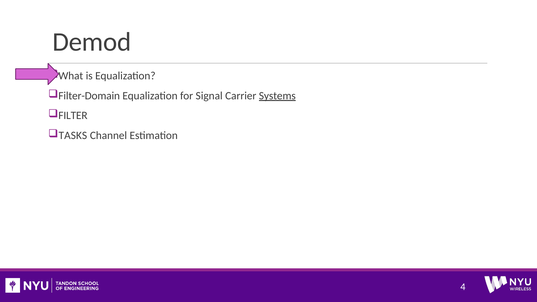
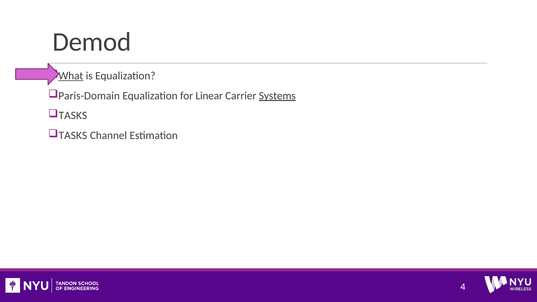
What underline: none -> present (71, 76)
Filter-Domain: Filter-Domain -> Paris-Domain (89, 96)
Signal: Signal -> Linear (209, 96)
FILTER: FILTER -> TASKS (73, 116)
